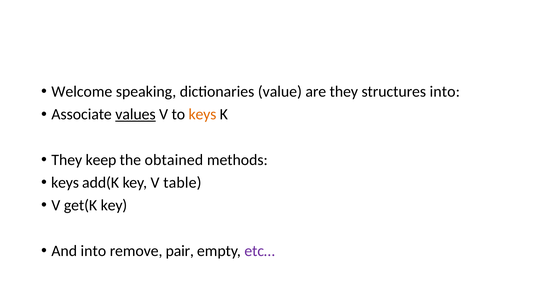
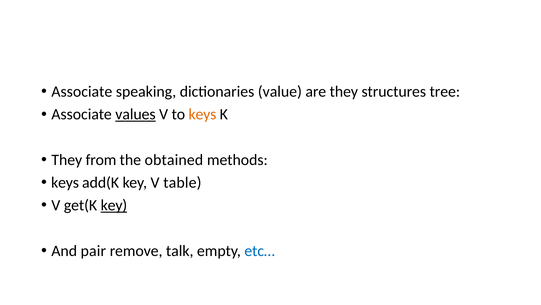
Welcome: Welcome -> Associate (82, 91)
structures into: into -> tree (445, 91)
keep: keep -> from (101, 160)
key underline: none -> present (114, 205)
And into: into -> pair (93, 250)
pair: pair -> talk (180, 250)
etc… colour: purple -> blue (260, 250)
